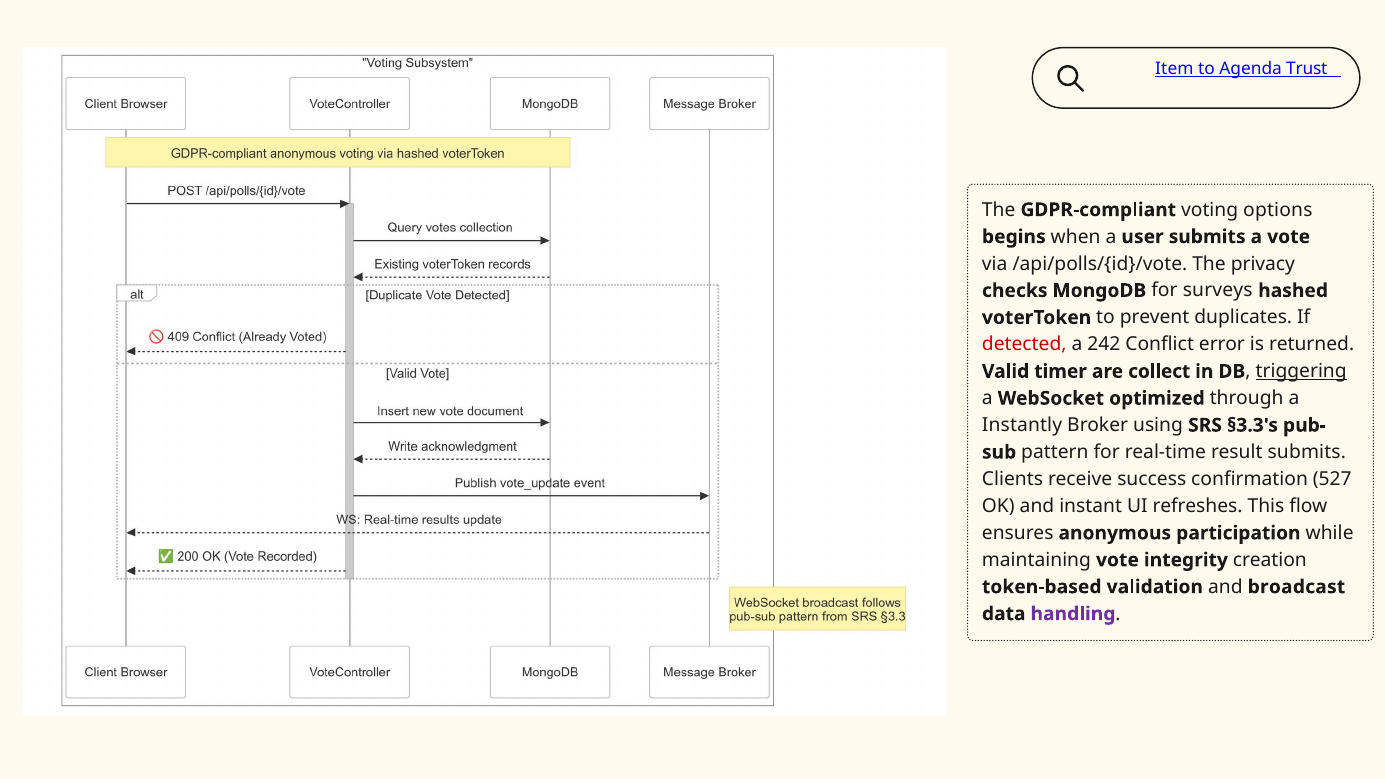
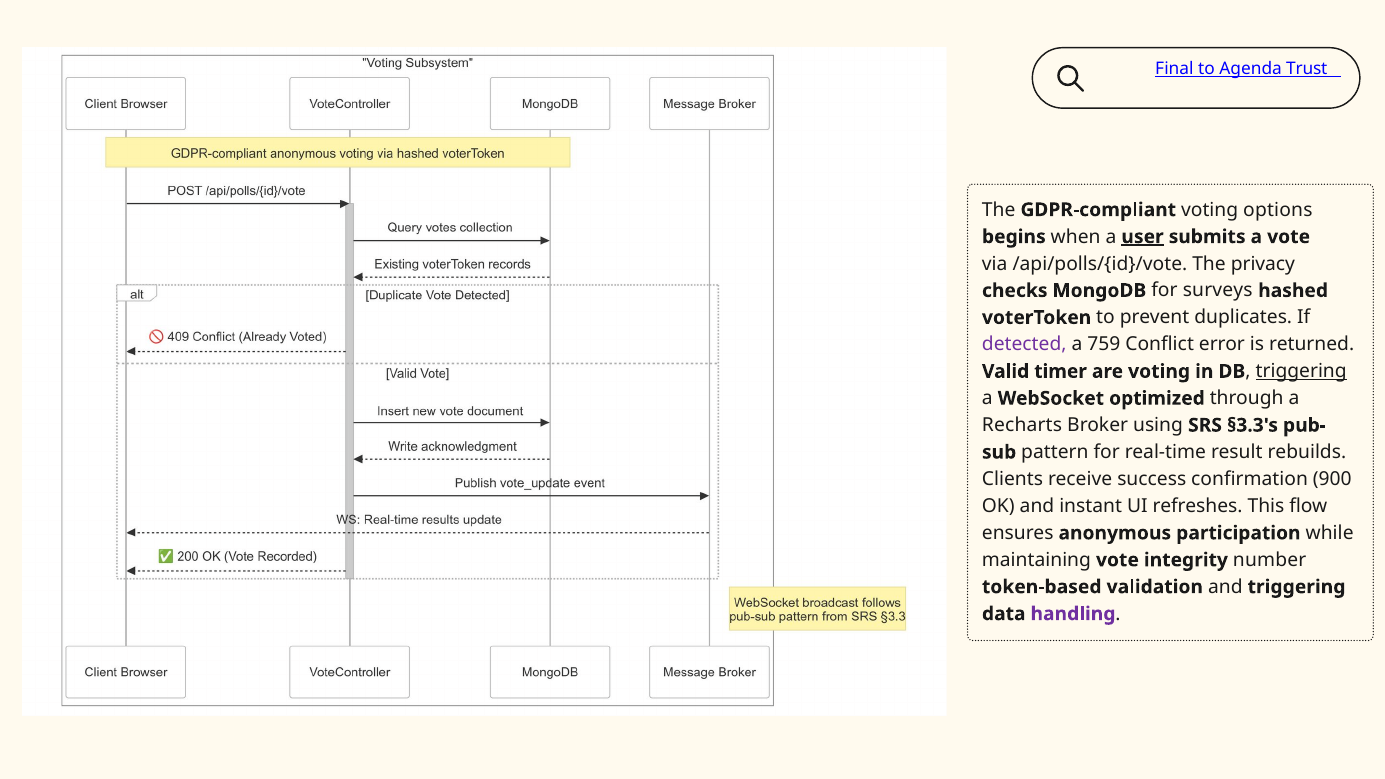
Item: Item -> Final (1174, 68)
user underline: none -> present (1143, 237)
detected colour: red -> purple (1024, 345)
242: 242 -> 759 (1104, 345)
are collect: collect -> voting (1159, 371)
Instantly: Instantly -> Recharts (1022, 425)
result submits: submits -> rebuilds (1307, 452)
527: 527 -> 900 (1332, 479)
creation: creation -> number (1270, 560)
and broadcast: broadcast -> triggering (1297, 587)
